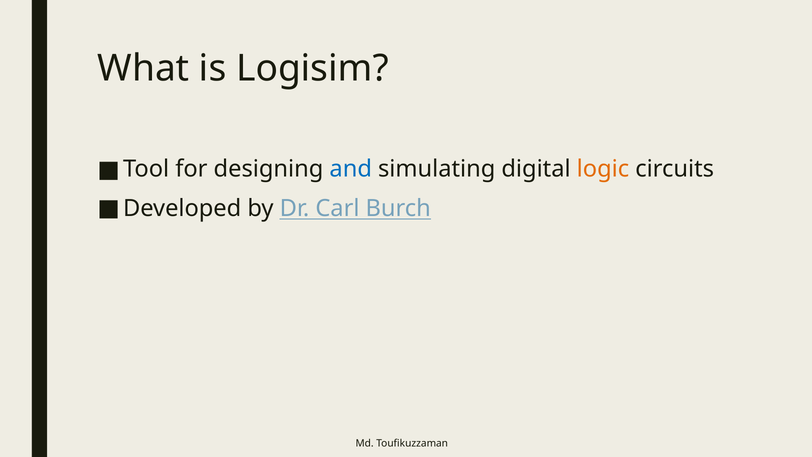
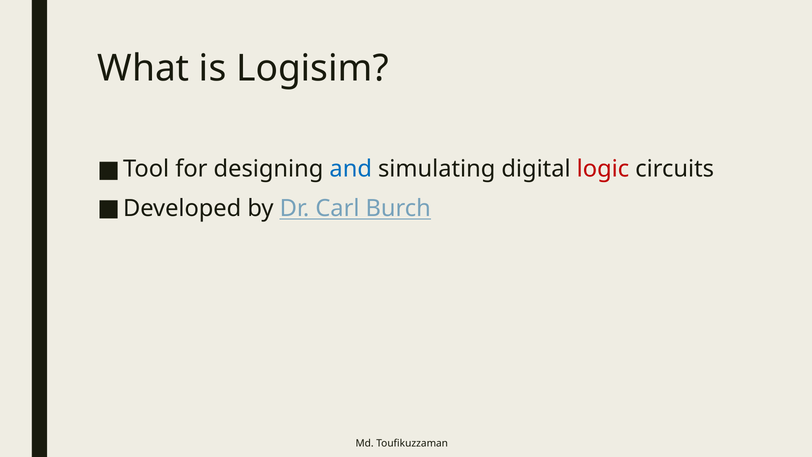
logic colour: orange -> red (603, 169)
